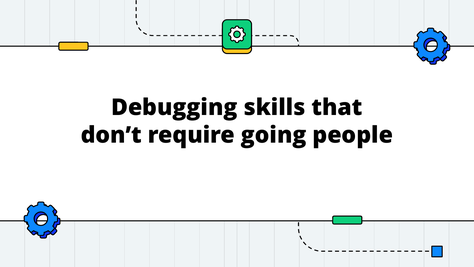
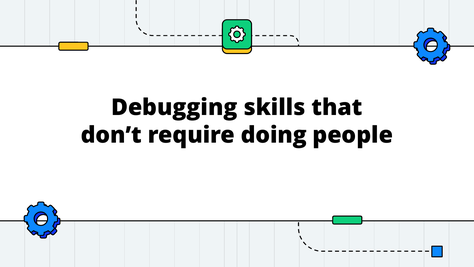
going: going -> doing (274, 135)
